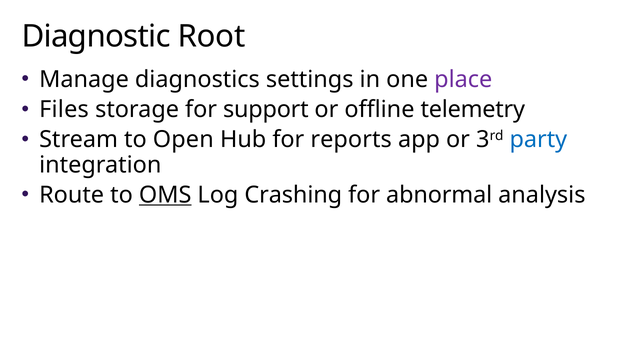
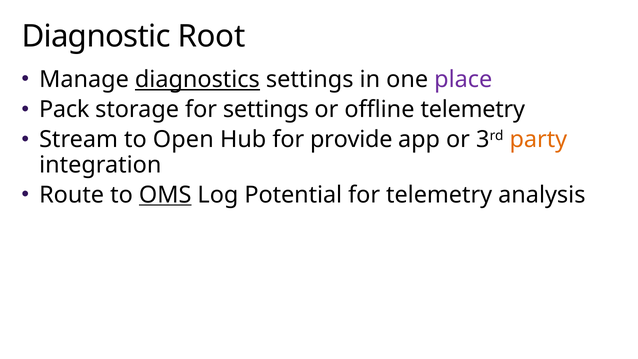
diagnostics underline: none -> present (197, 79)
Files: Files -> Pack (64, 109)
for support: support -> settings (266, 109)
reports: reports -> provide (351, 139)
party colour: blue -> orange (538, 139)
Crashing: Crashing -> Potential (293, 195)
for abnormal: abnormal -> telemetry (439, 195)
